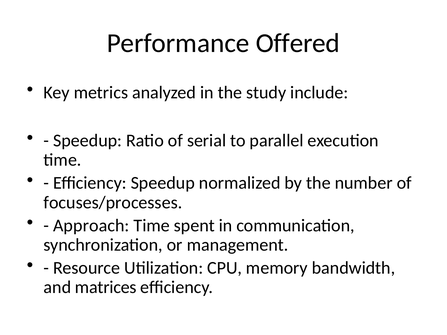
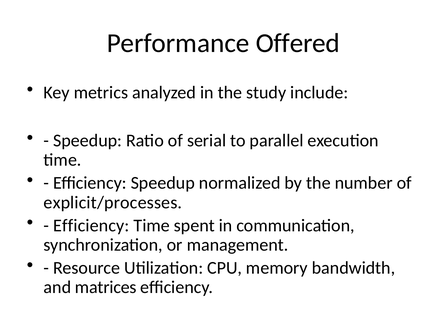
focuses/processes: focuses/processes -> explicit/processes (113, 203)
Approach: Approach -> Efficiency (91, 226)
